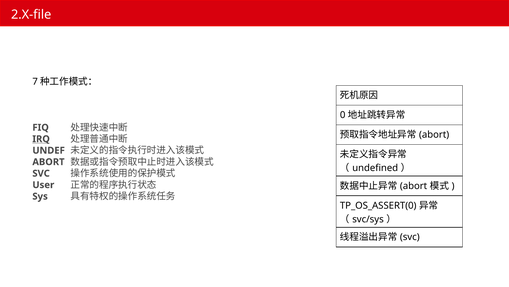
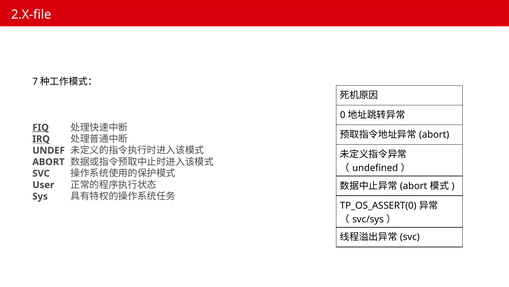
FIQ underline: none -> present (41, 127)
